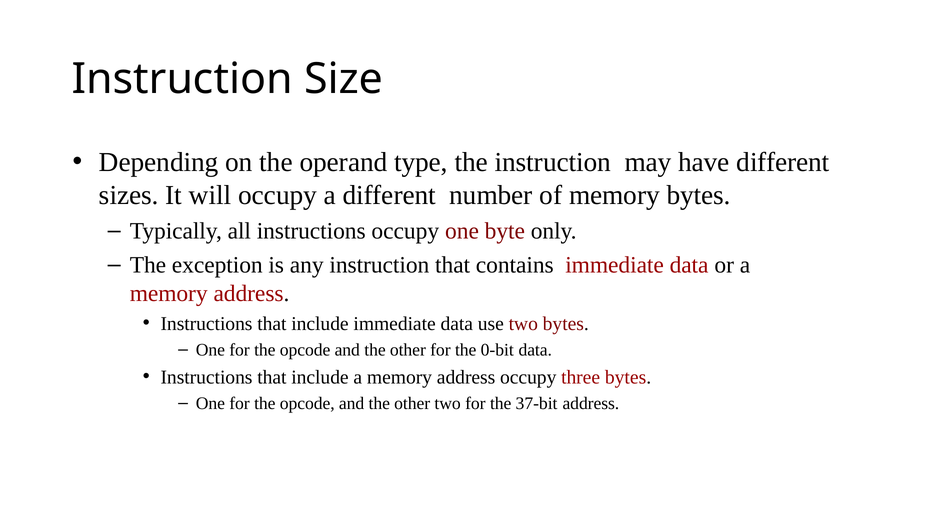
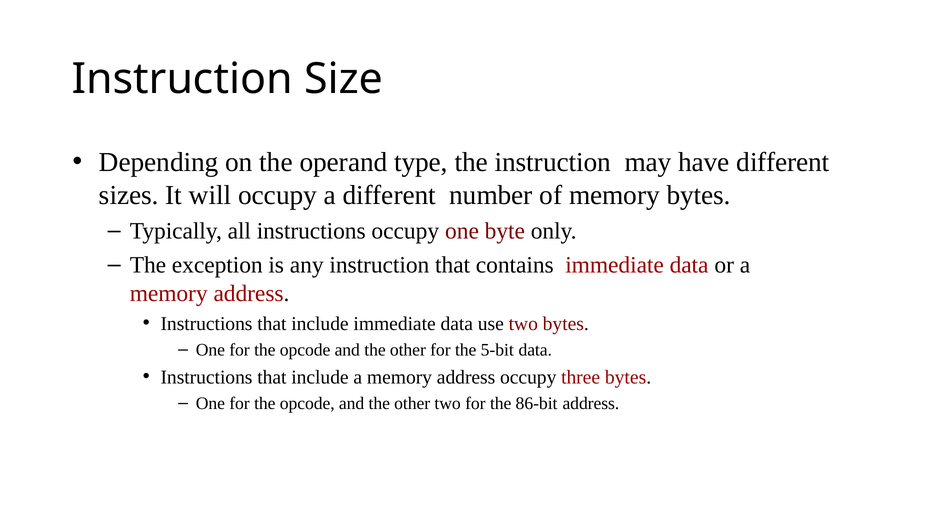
0-bit: 0-bit -> 5-bit (497, 350)
37-bit: 37-bit -> 86-bit (537, 404)
